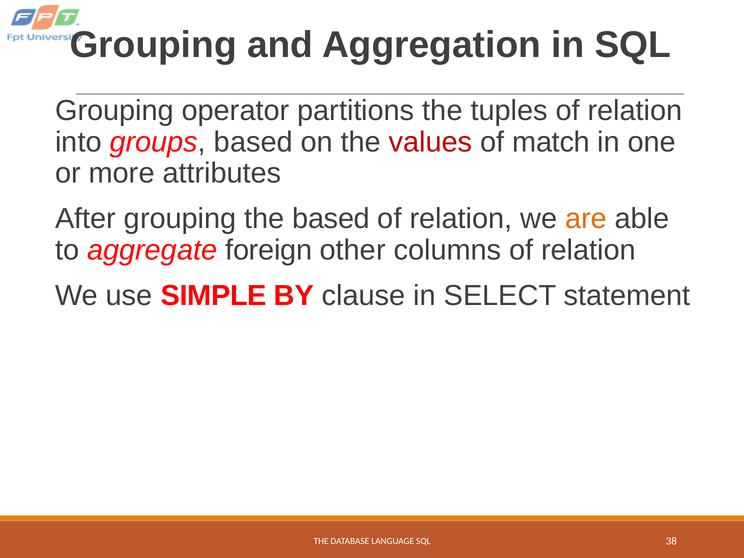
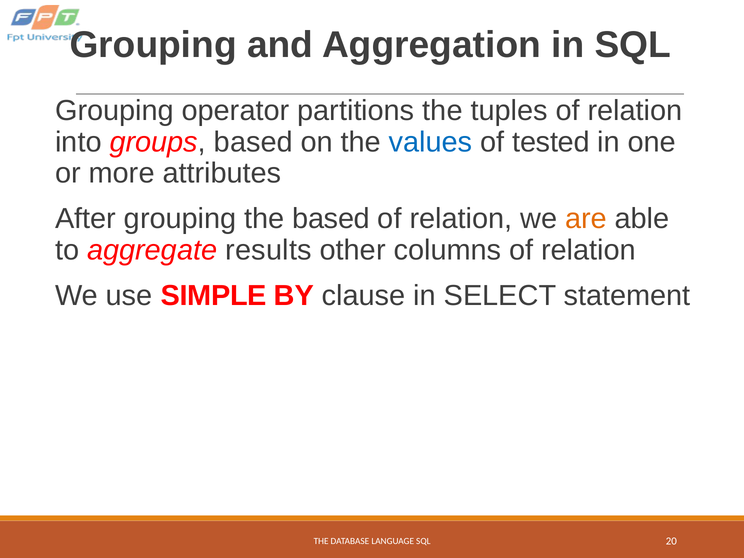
values colour: red -> blue (431, 142)
match: match -> tested (551, 142)
foreign: foreign -> results (268, 250)
38: 38 -> 20 (671, 541)
